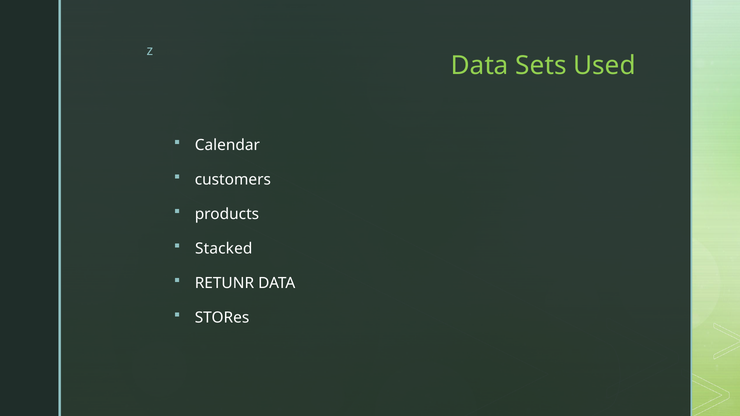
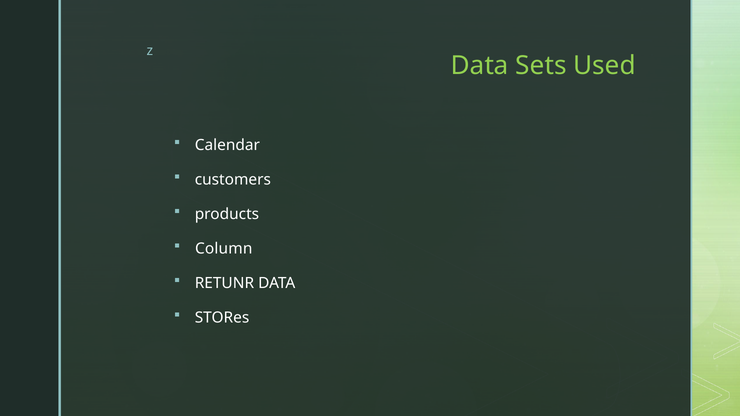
Stacked: Stacked -> Column (224, 249)
